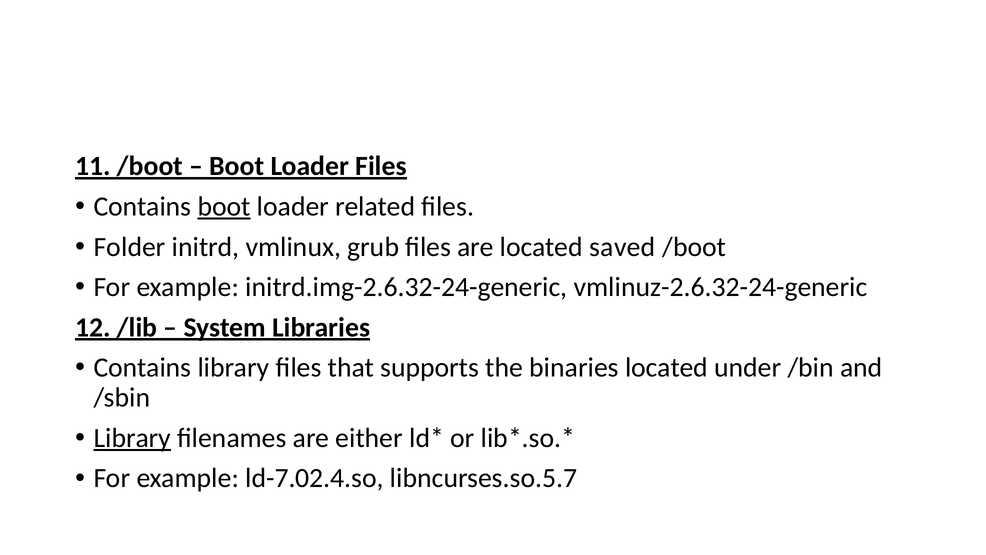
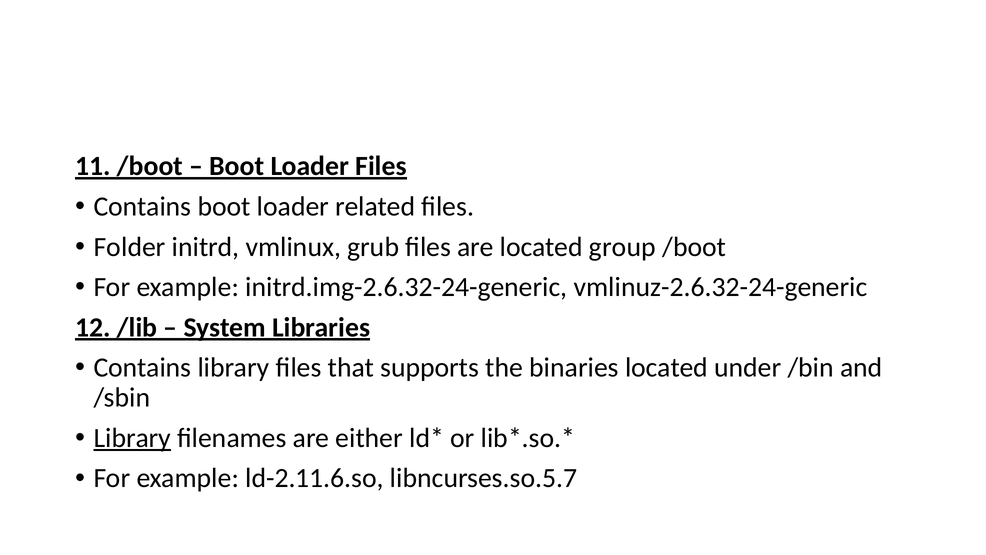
boot underline: present -> none (224, 206)
saved: saved -> group (622, 247)
ld-7.02.4.so: ld-7.02.4.so -> ld-2.11.6.so (314, 478)
